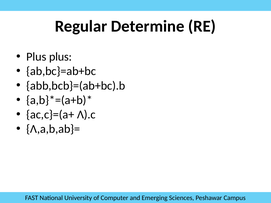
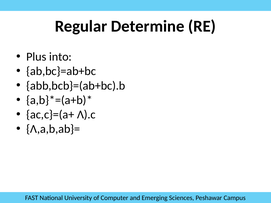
Plus plus: plus -> into (60, 57)
